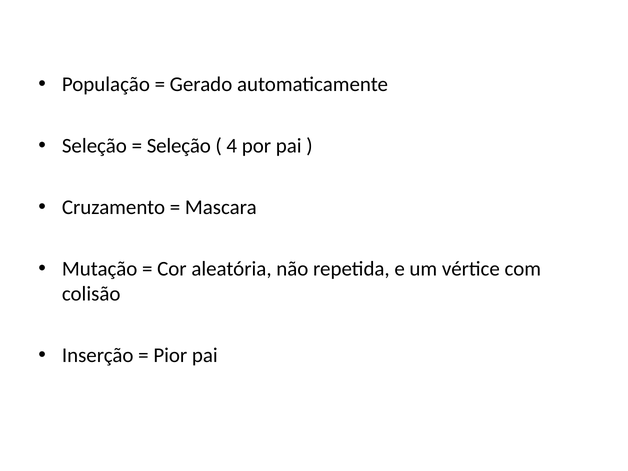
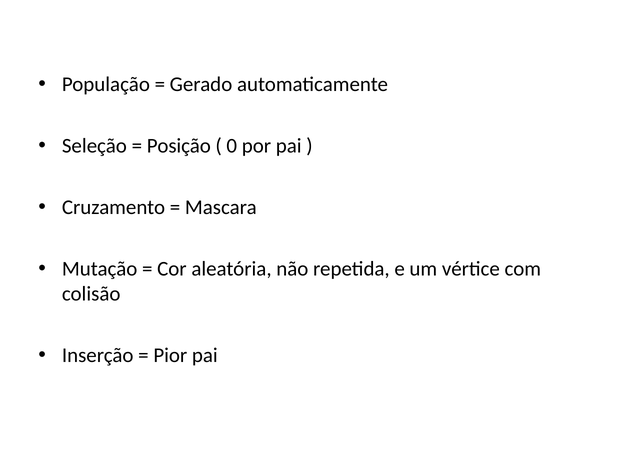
Seleção: Seleção -> Posição (179, 146)
4: 4 -> 0 (232, 146)
